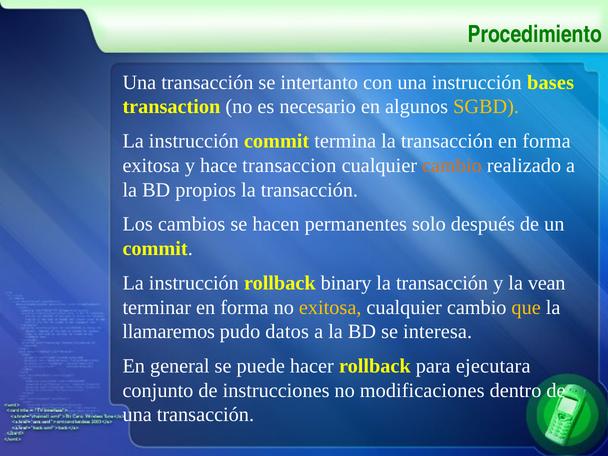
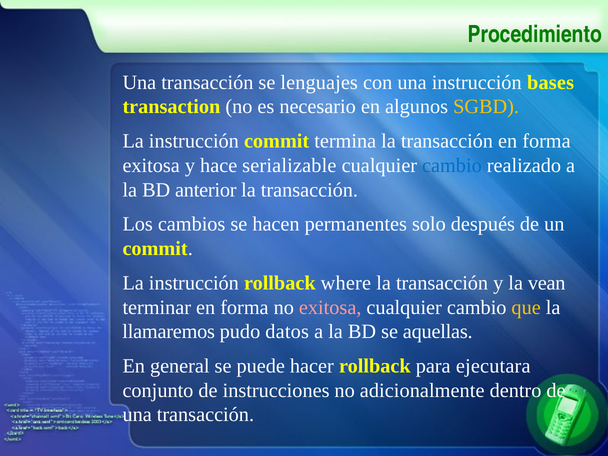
intertanto: intertanto -> lenguajes (319, 82)
transaccion: transaccion -> serializable (289, 166)
cambio colour: orange -> blue (452, 166)
propios: propios -> anterior (206, 190)
binary: binary -> where (346, 283)
exitosa colour: yellow -> pink (330, 307)
interesa: interesa -> aquellas (438, 332)
modificaciones: modificaciones -> adicionalmente (422, 390)
